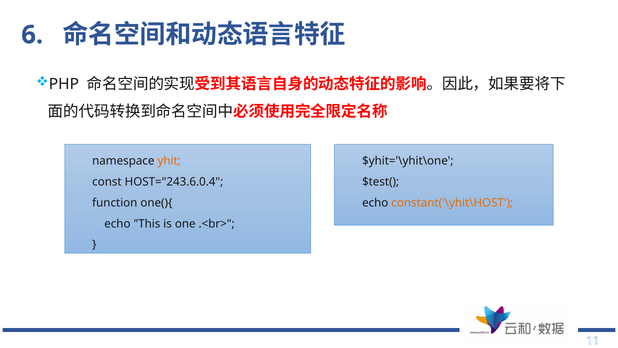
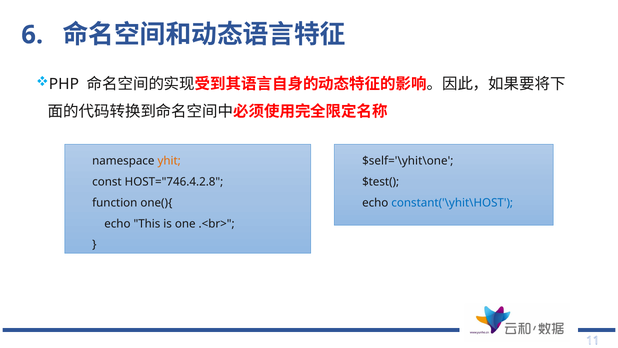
$yhit='\yhit\one: $yhit='\yhit\one -> $self='\yhit\one (408, 161)
HOST="243.6.0.4: HOST="243.6.0.4 -> HOST="746.4.2.8 (174, 182)
constant('\yhit\HOST colour: orange -> blue (452, 203)
